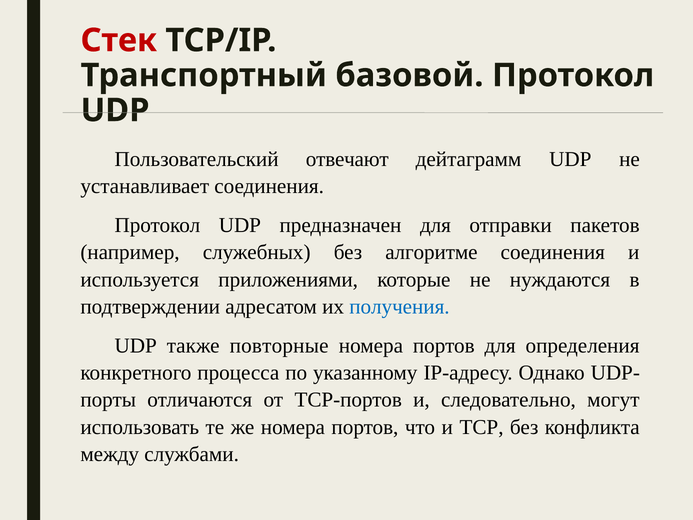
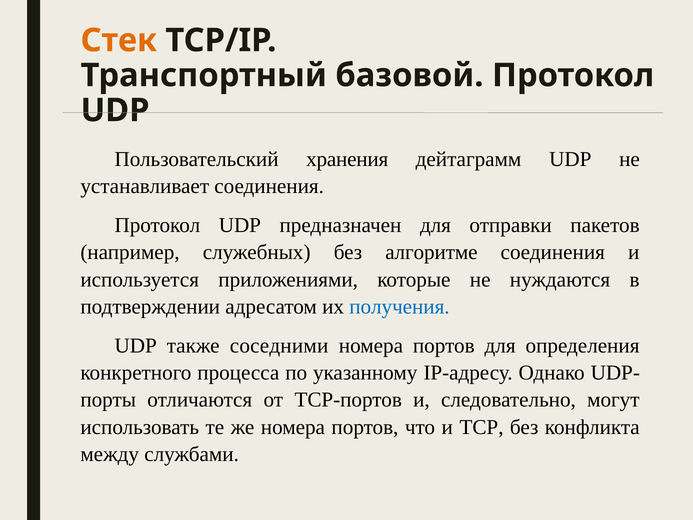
Стек colour: red -> orange (119, 40)
отвечают: отвечают -> хранения (347, 159)
повторные: повторные -> соседними (279, 345)
